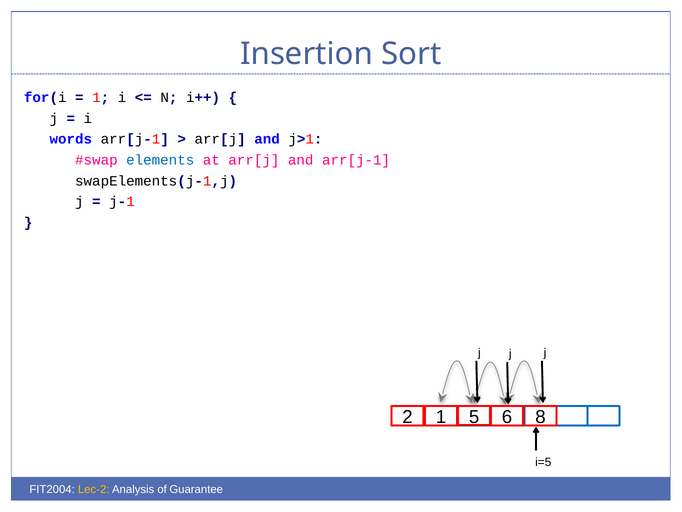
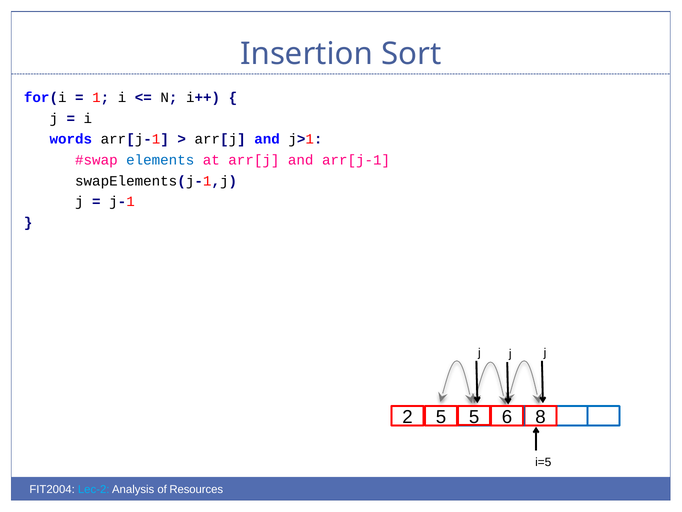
2 1: 1 -> 5 (441, 417)
Lec-2 colour: yellow -> light blue (94, 489)
Guarantee: Guarantee -> Resources (196, 489)
